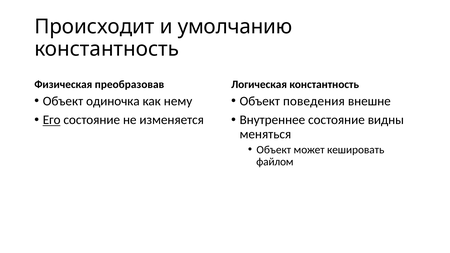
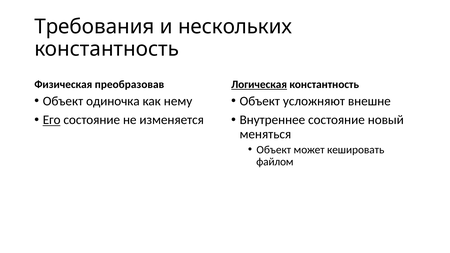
Происходит: Происходит -> Требования (94, 27)
умолчанию: умолчанию -> нескольких (235, 27)
Логическая underline: none -> present (259, 85)
поведения: поведения -> усложняют (314, 101)
видны: видны -> новый (386, 120)
